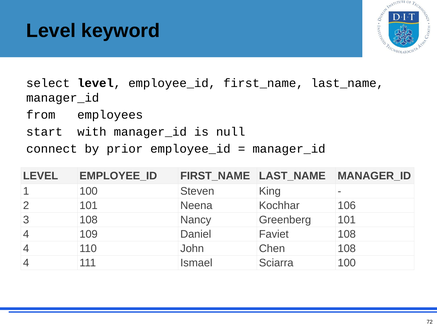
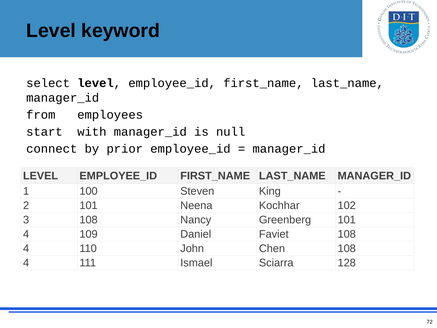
106: 106 -> 102 (347, 205)
Sciarra 100: 100 -> 128 (347, 263)
